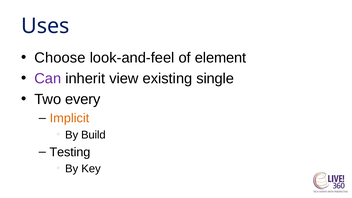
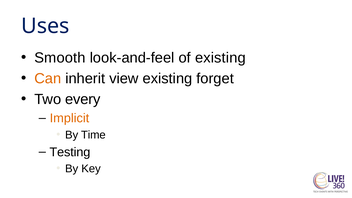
Choose: Choose -> Smooth (60, 58)
of element: element -> existing (220, 58)
Can colour: purple -> orange (48, 79)
single: single -> forget (215, 79)
Build: Build -> Time (93, 135)
